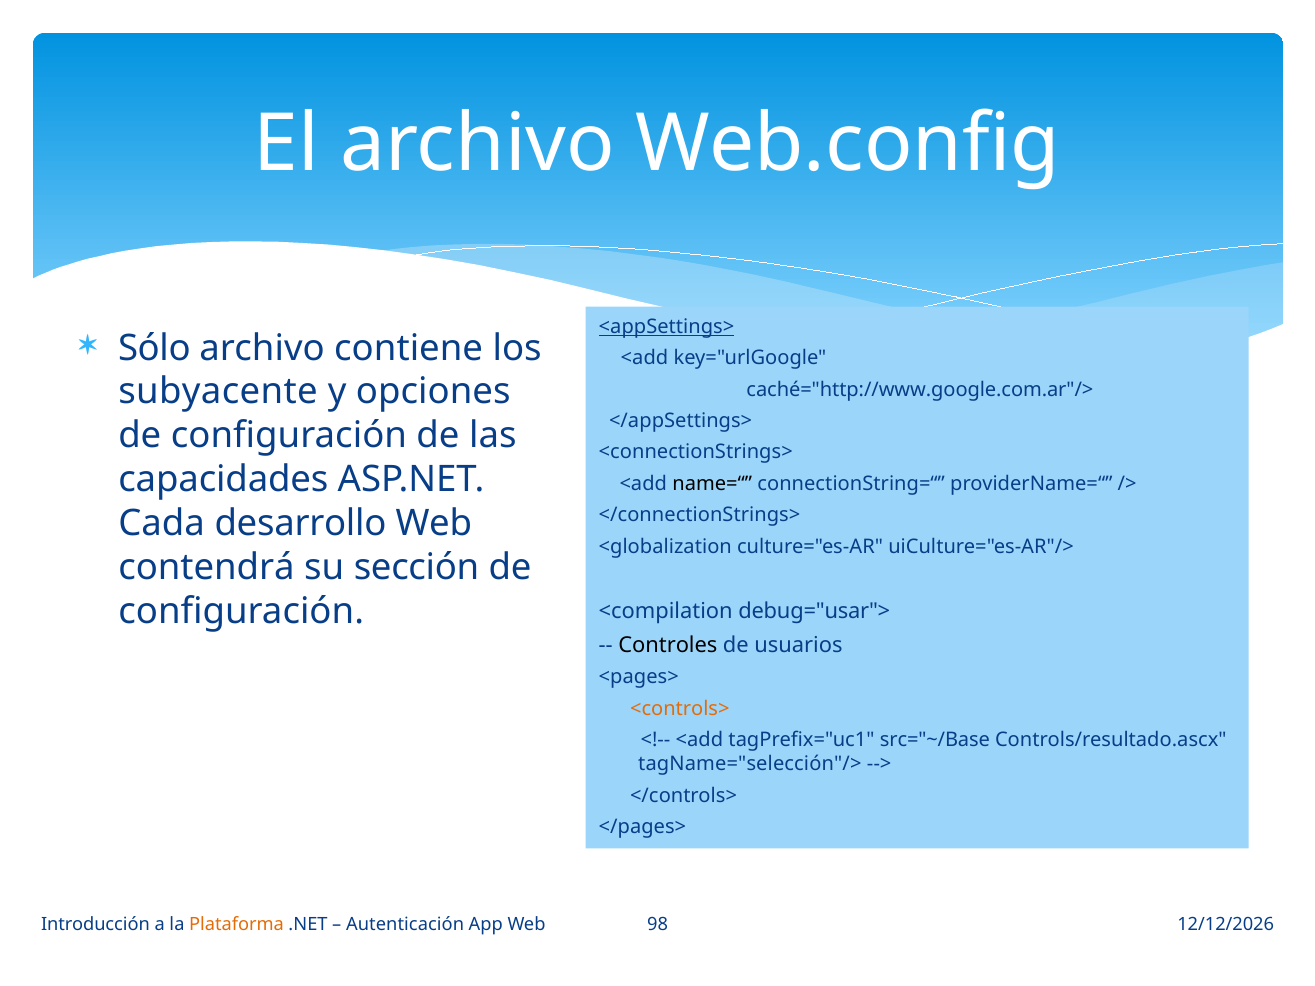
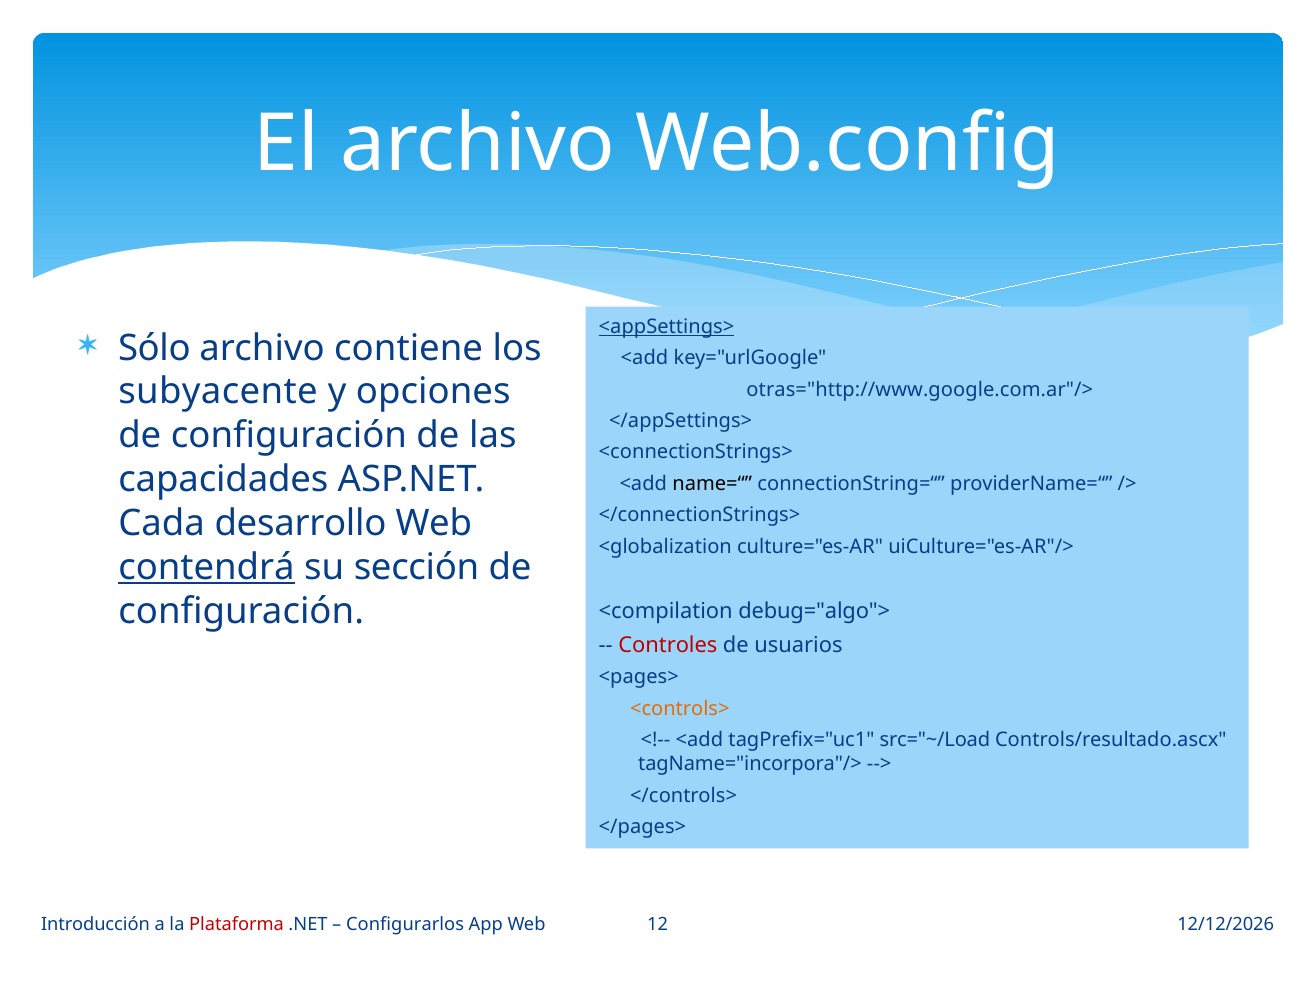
caché="http://www.google.com.ar"/>: caché="http://www.google.com.ar"/> -> otras="http://www.google.com.ar"/> (920, 390)
contendrá underline: none -> present (206, 567)
debug="usar">: debug="usar"> -> debug="algo"> (814, 611)
Controles colour: black -> red (668, 645)
src="~/Base: src="~/Base -> src="~/Load (935, 740)
tagName="selección"/>: tagName="selección"/> -> tagName="incorpora"/> (750, 765)
Plataforma colour: orange -> red (237, 925)
Autenticación: Autenticación -> Configurarlos (405, 925)
98: 98 -> 12 (658, 925)
